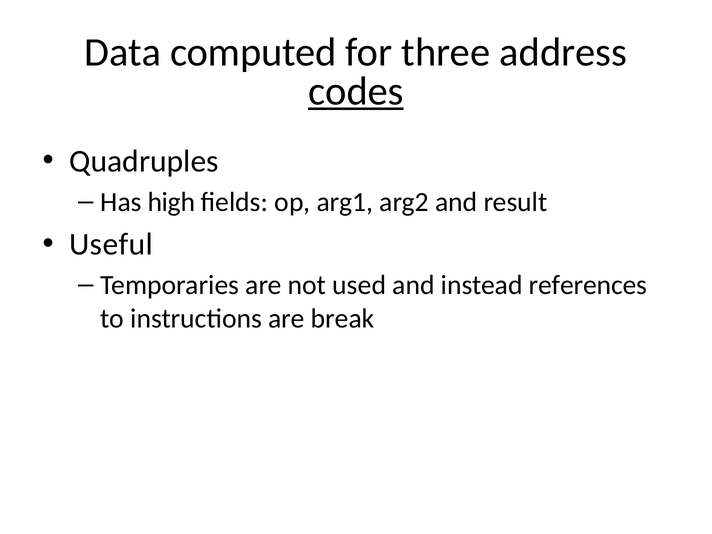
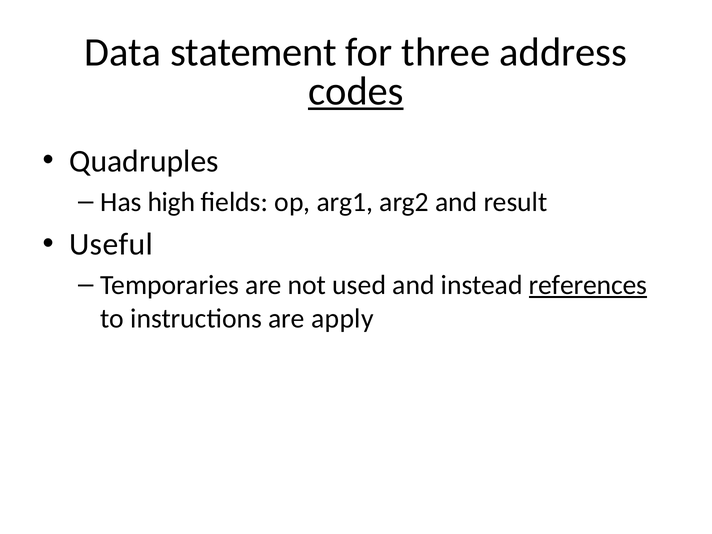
computed: computed -> statement (253, 52)
references underline: none -> present (588, 285)
break: break -> apply (342, 318)
